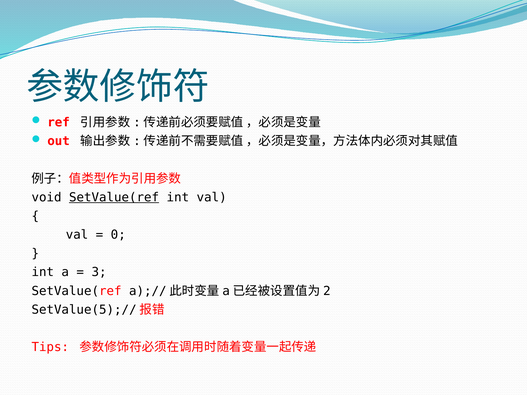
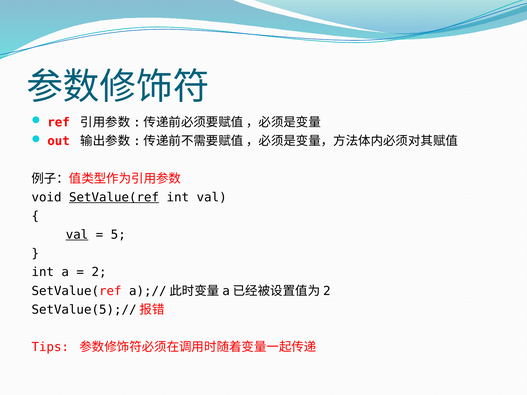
val underline: none -> present (77, 235)
0: 0 -> 5 (118, 235)
3: 3 -> 2 (99, 272)
